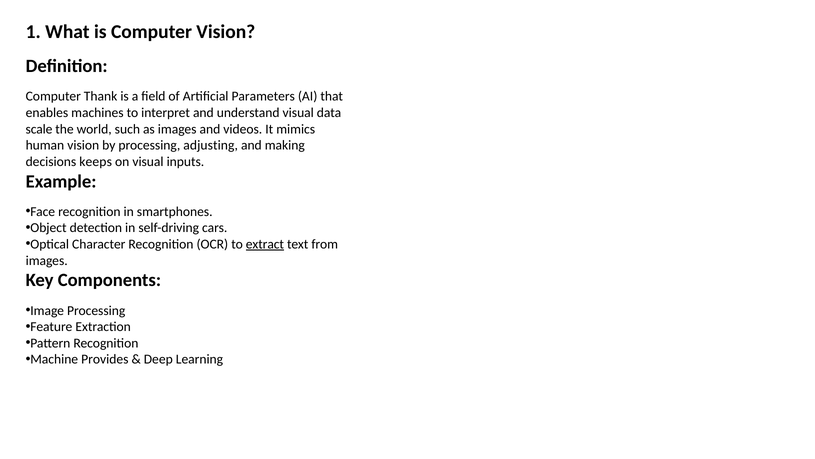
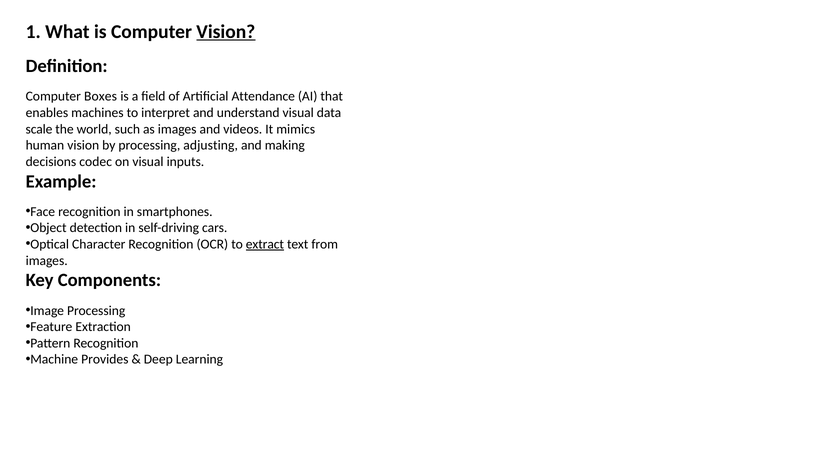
Vision underline: none -> present (226, 32)
Thank: Thank -> Boxes (101, 96)
Parameters: Parameters -> Attendance (263, 96)
keeps: keeps -> codec (96, 161)
